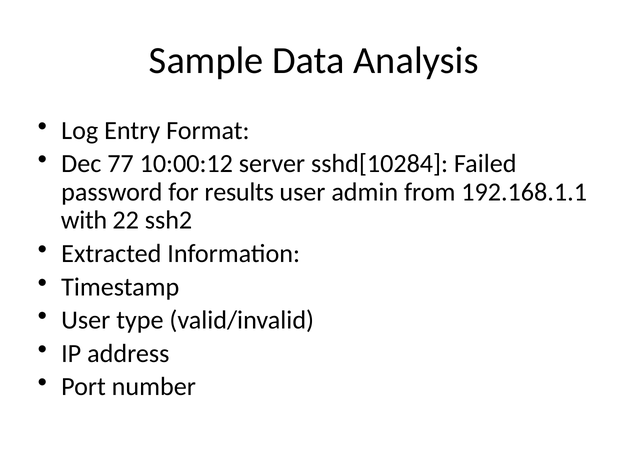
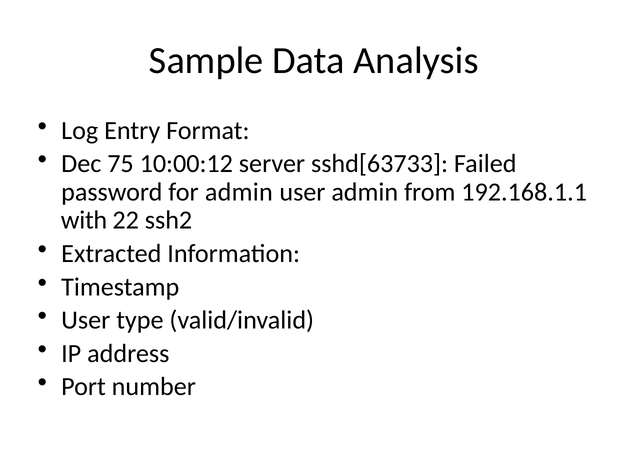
77: 77 -> 75 (120, 164)
sshd[10284: sshd[10284 -> sshd[63733 (380, 164)
for results: results -> admin (239, 192)
